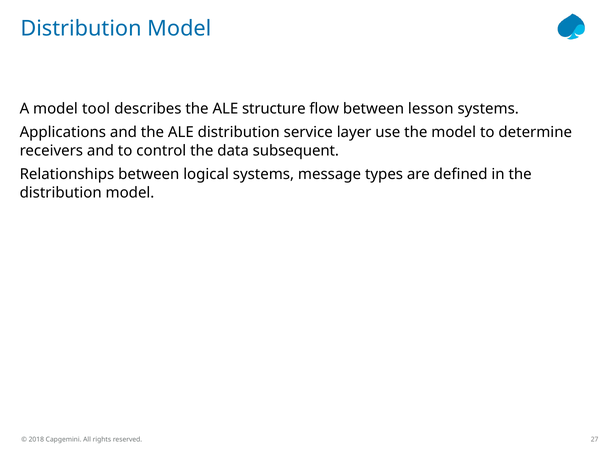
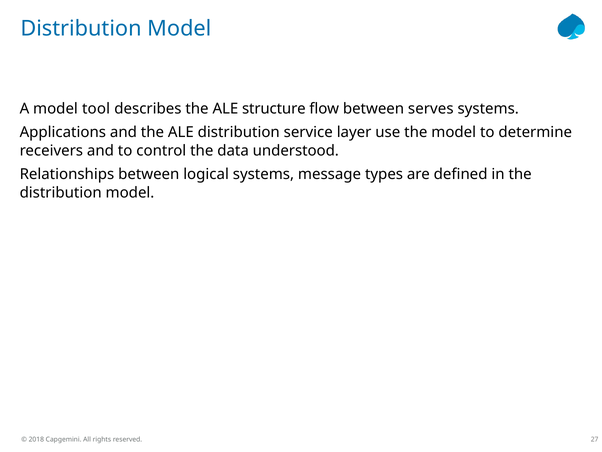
lesson: lesson -> serves (431, 109)
subsequent: subsequent -> understood (296, 151)
